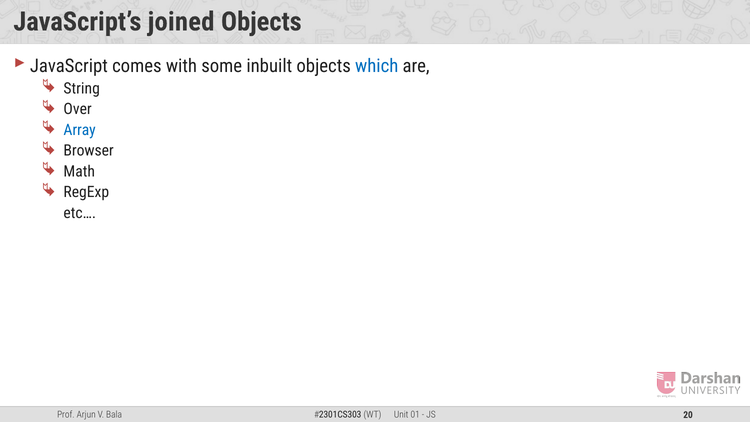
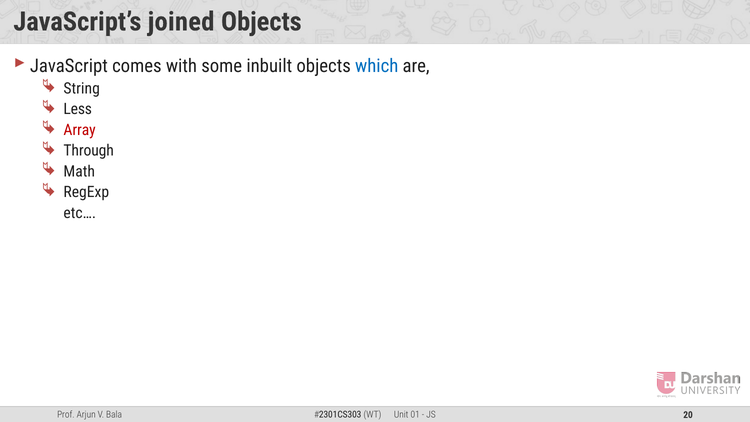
Over: Over -> Less (78, 109)
Array colour: blue -> red (80, 130)
Browser: Browser -> Through (89, 151)
